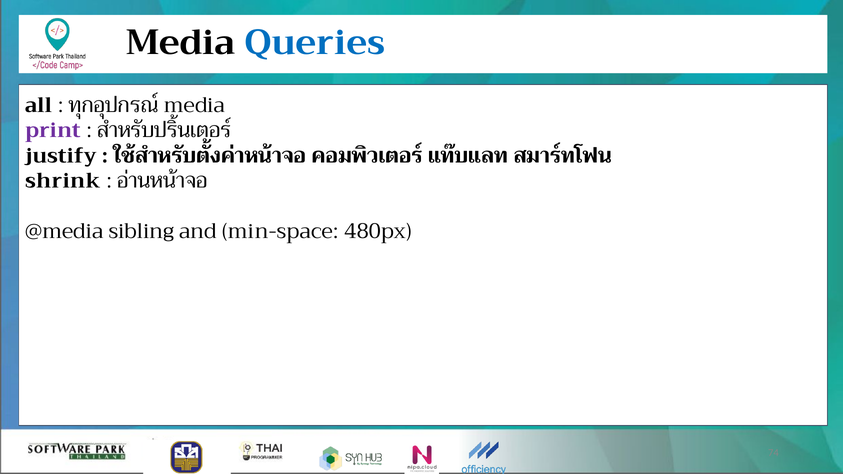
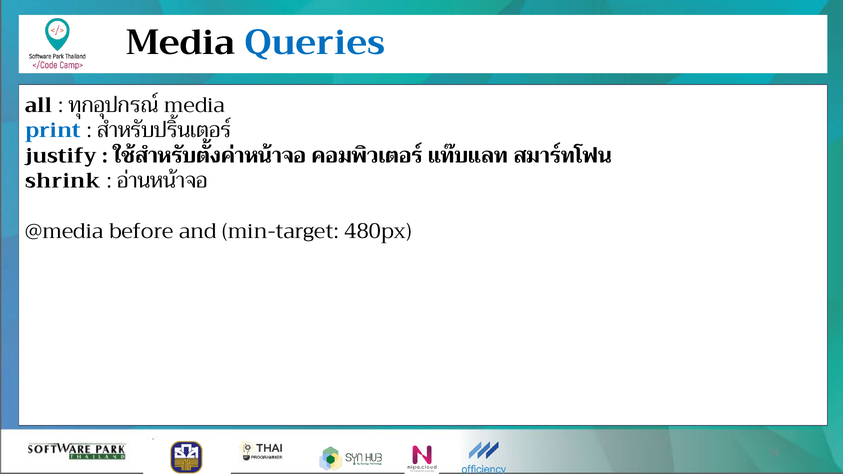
print colour: purple -> blue (53, 130)
sibling: sibling -> before (141, 232)
min-space: min-space -> min-target (281, 232)
